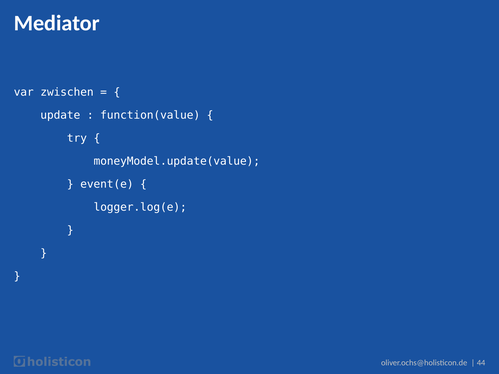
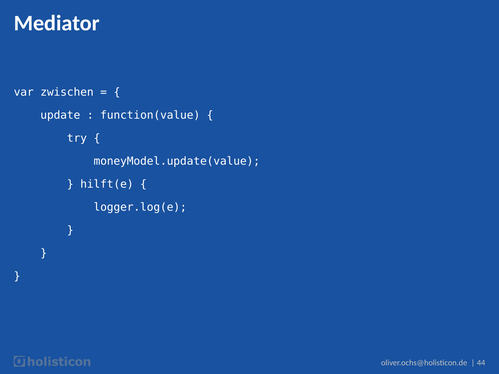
event(e: event(e -> hilft(e (107, 184)
